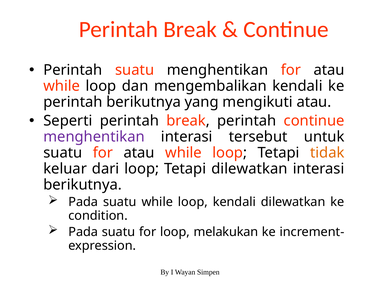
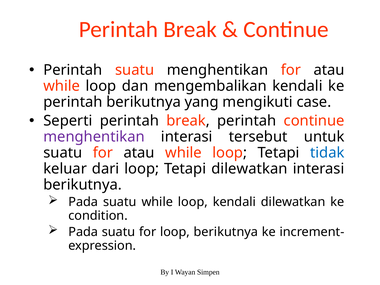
mengikuti atau: atau -> case (314, 102)
tidak colour: orange -> blue (327, 153)
loop melakukan: melakukan -> berikutnya (226, 232)
